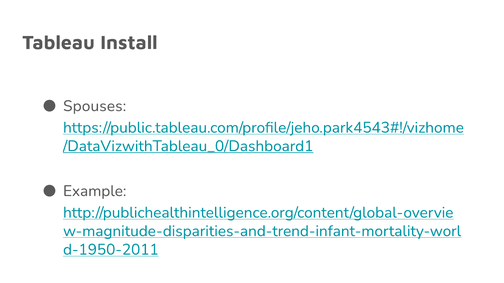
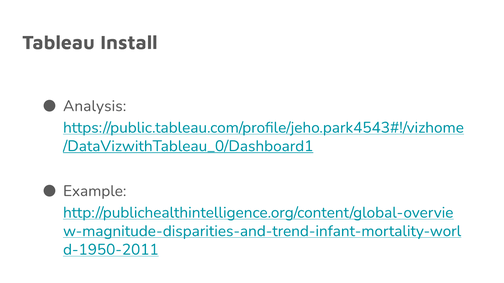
Spouses: Spouses -> Analysis (95, 106)
